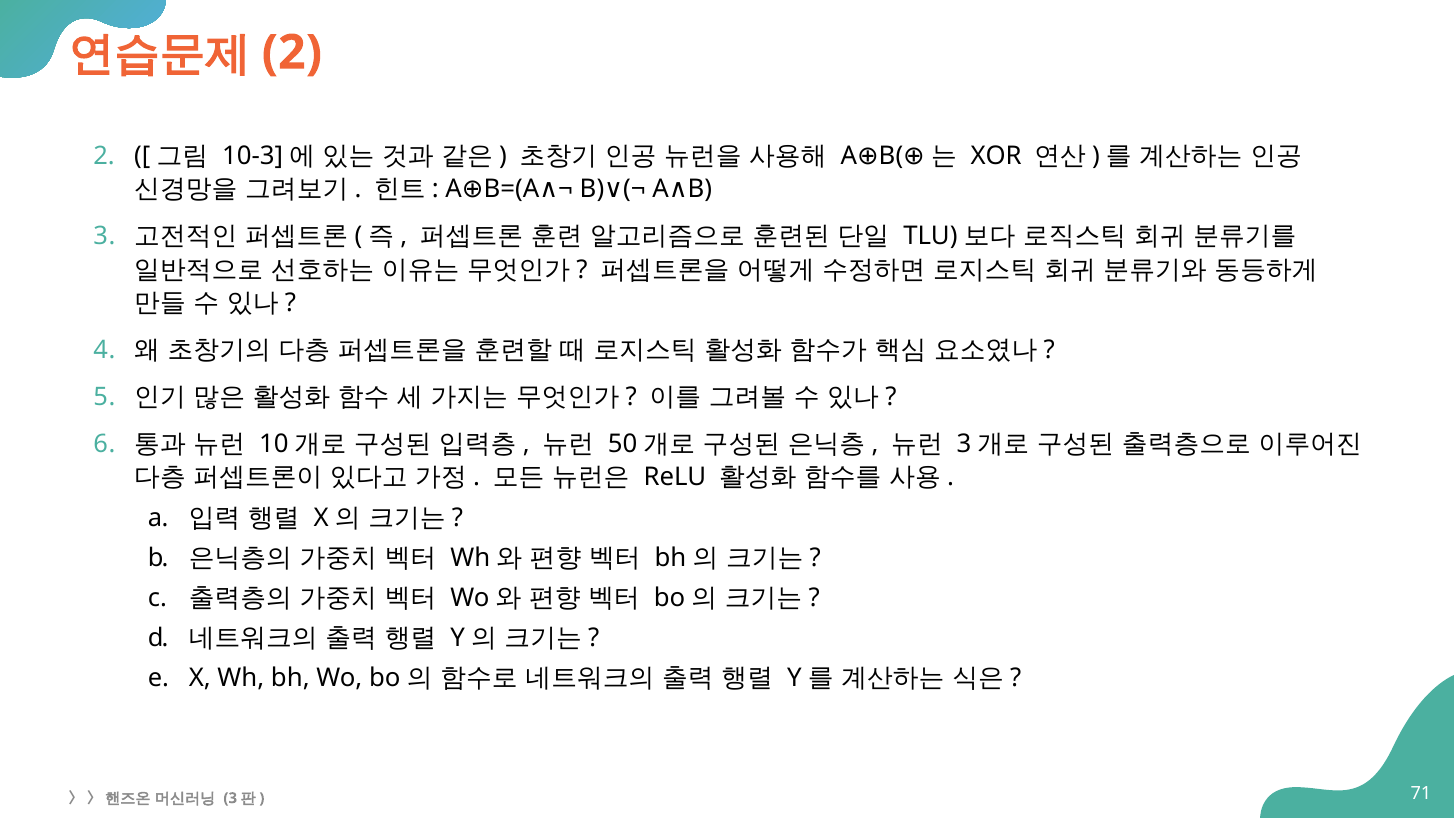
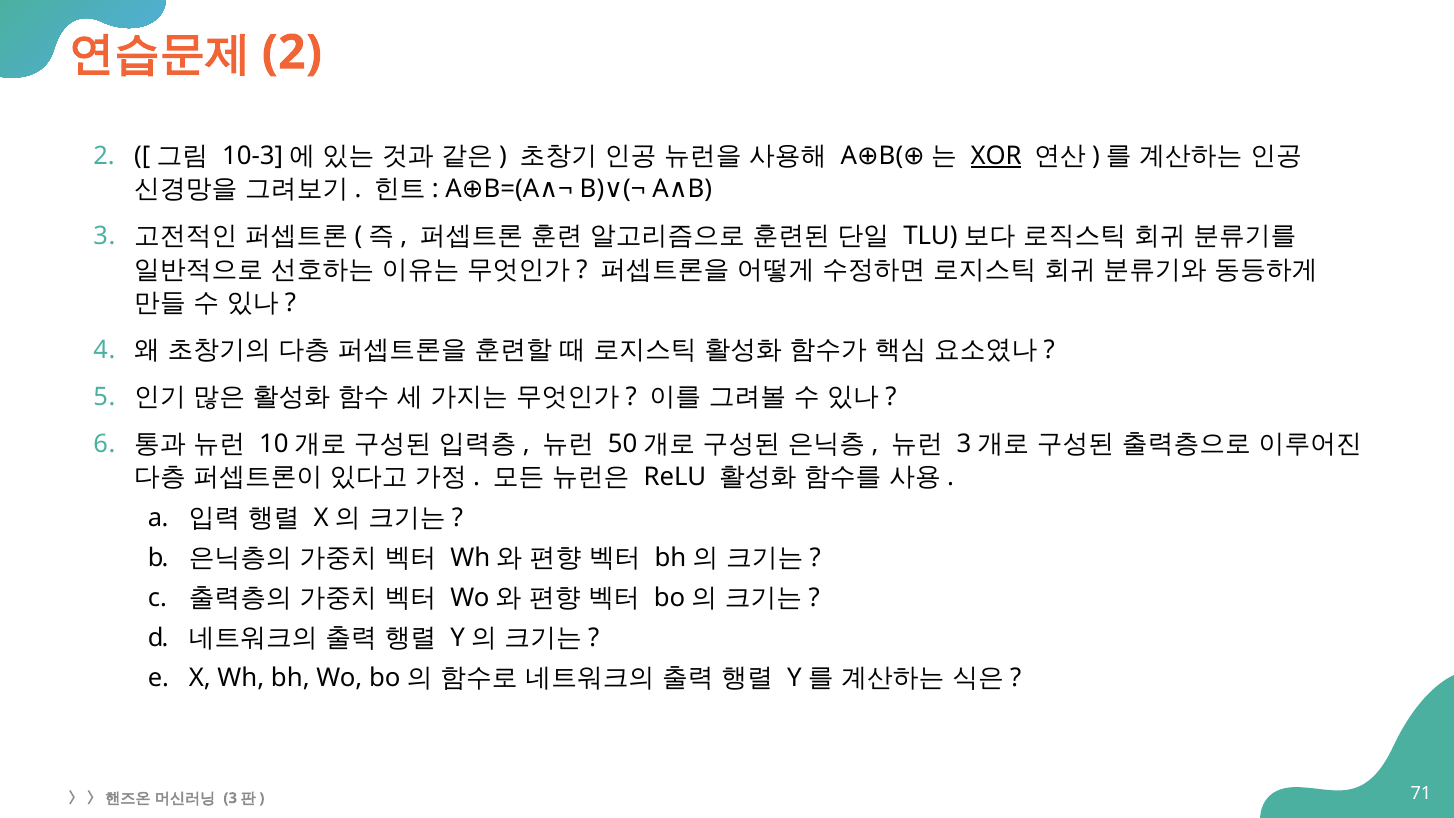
XOR underline: none -> present (996, 156)
